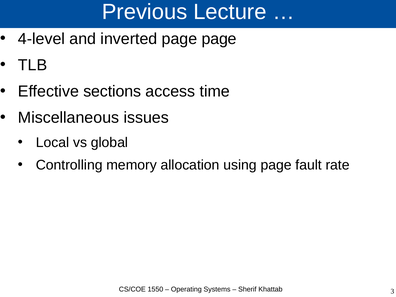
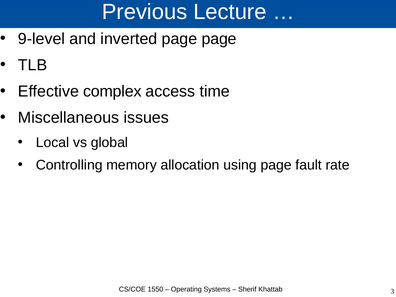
4-level: 4-level -> 9-level (41, 39)
sections: sections -> complex (112, 91)
